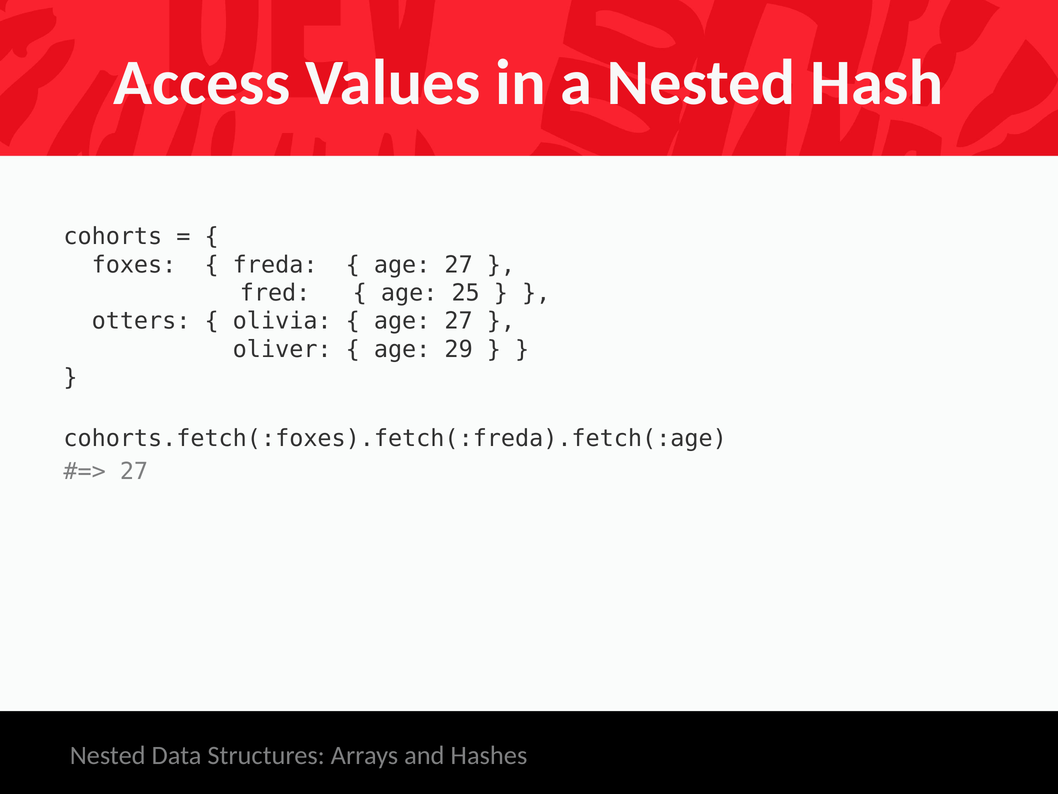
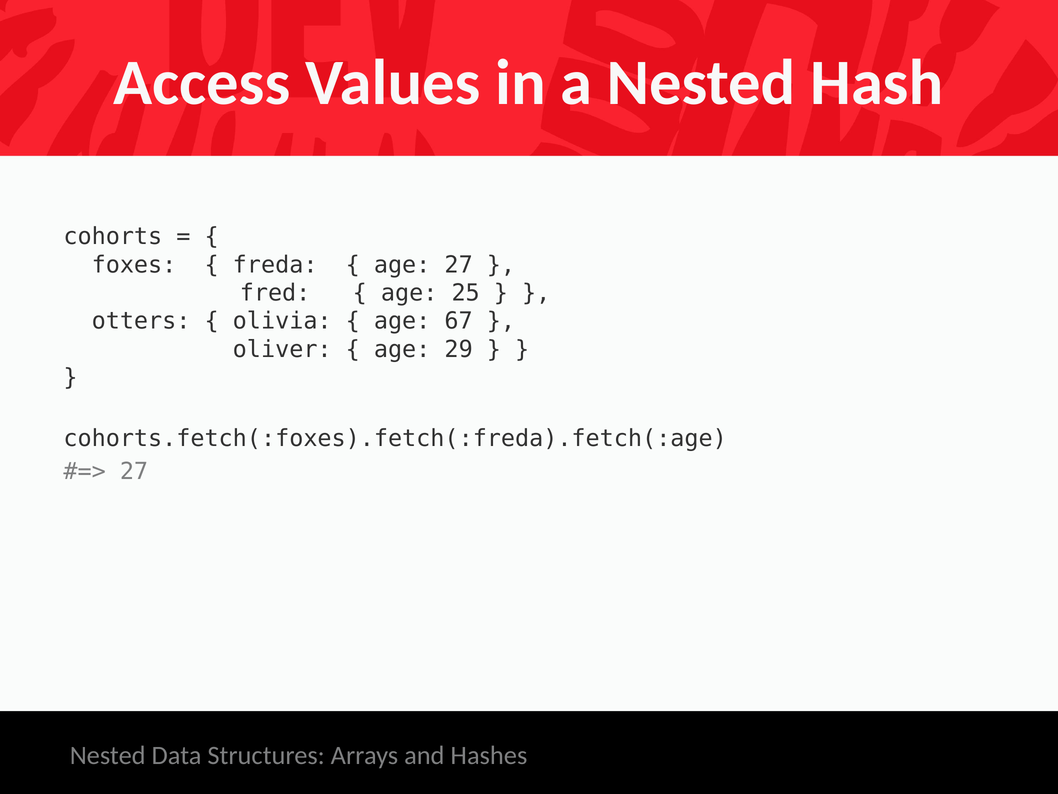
27: 27 -> 67 (459, 321)
